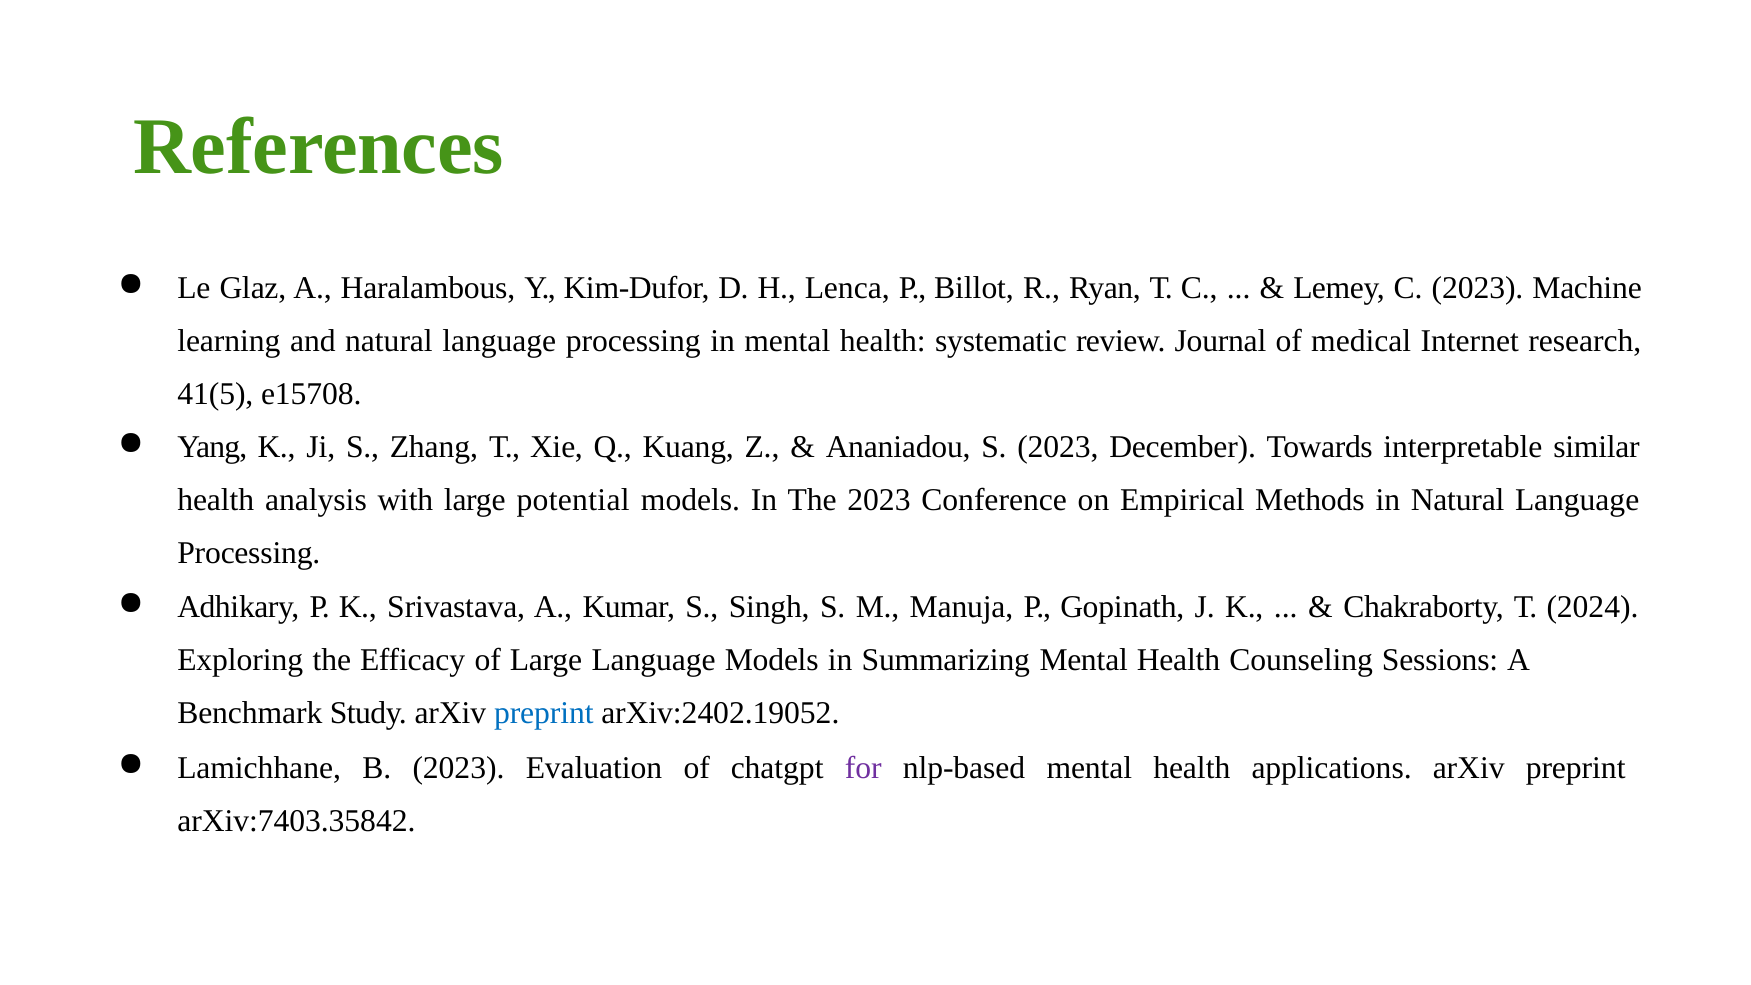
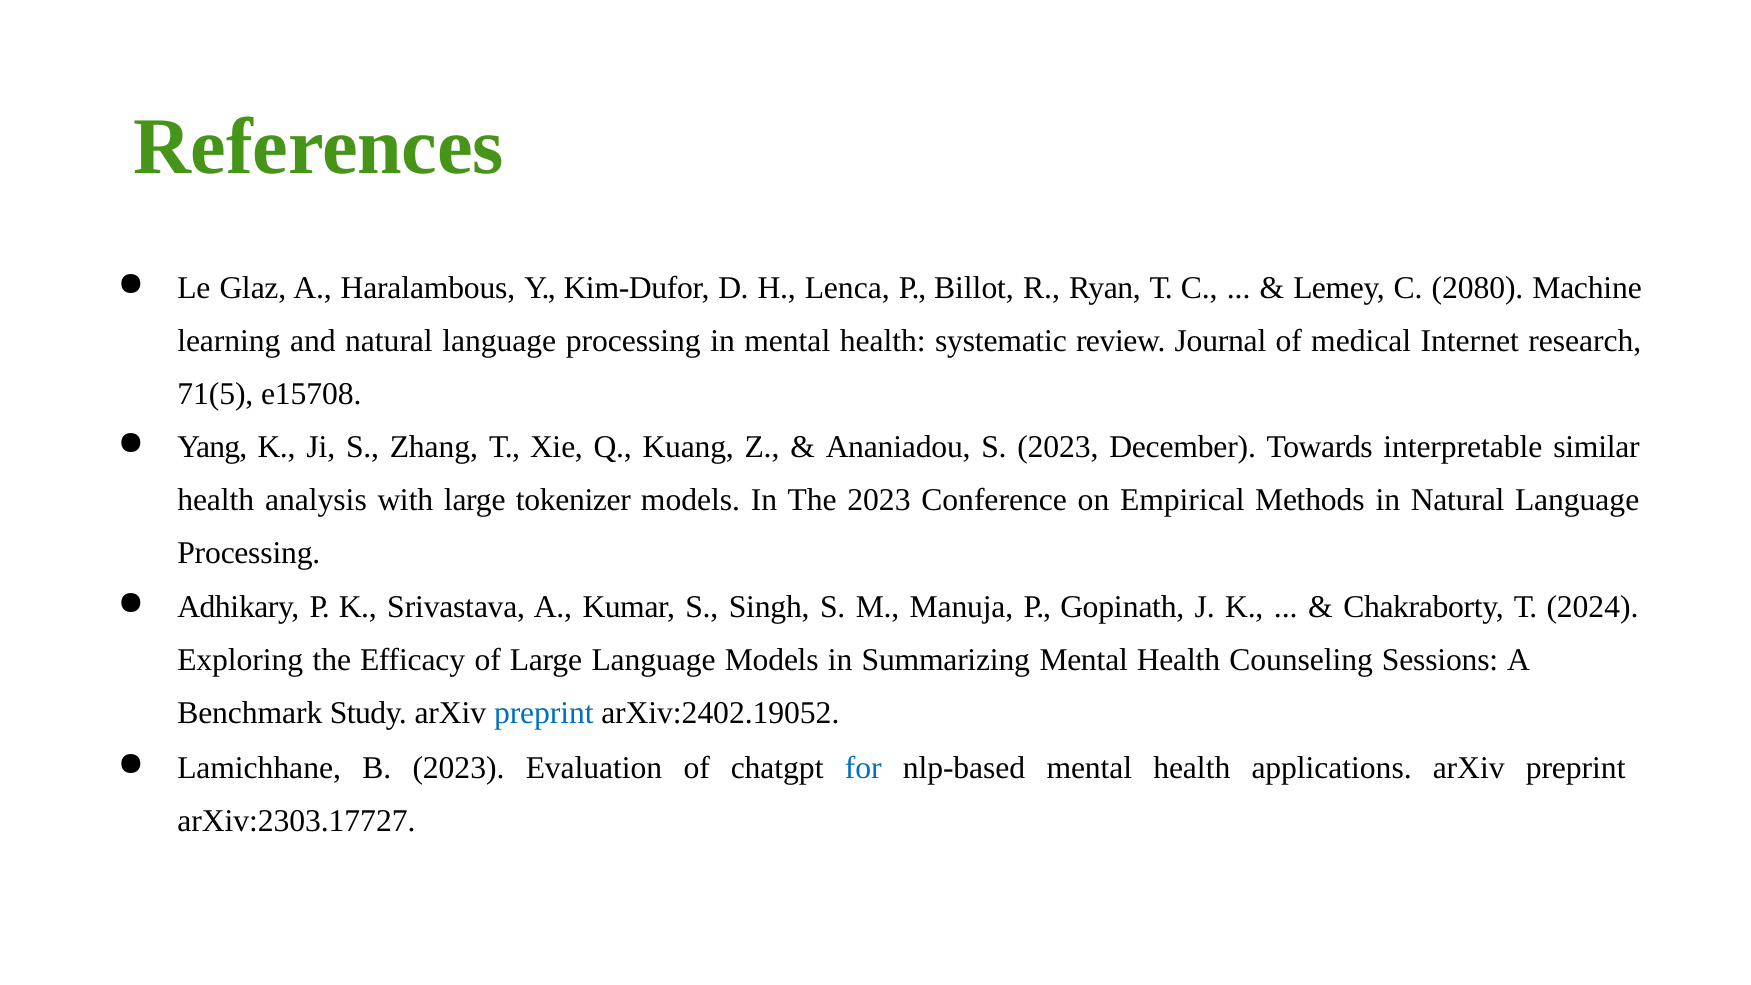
C 2023: 2023 -> 2080 (1478, 288)
41(5: 41(5 -> 71(5 (215, 394)
potential: potential -> tokenizer (573, 500)
for colour: purple -> blue (863, 768)
arXiv:7403.35842: arXiv:7403.35842 -> arXiv:2303.17727 (296, 821)
